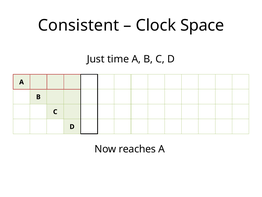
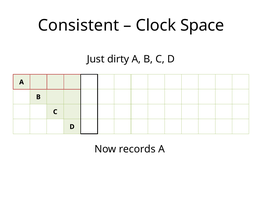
time: time -> dirty (118, 59)
reaches: reaches -> records (137, 149)
